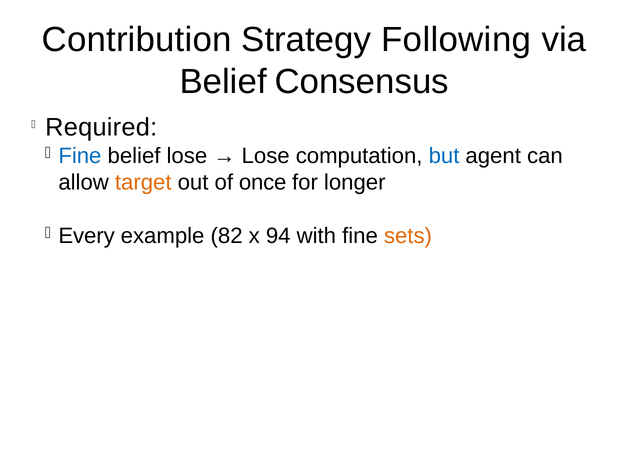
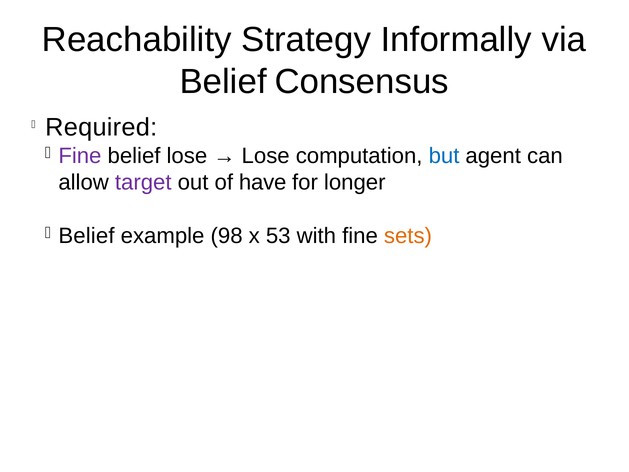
Contribution: Contribution -> Reachability (137, 40)
Following: Following -> Informally (456, 40)
Fine colour: blue -> purple (80, 156)
target colour: orange -> purple (143, 182)
once: once -> have (263, 182)
Every: Every -> Belief (86, 236)
82: 82 -> 98 (227, 236)
94: 94 -> 53 (278, 236)
